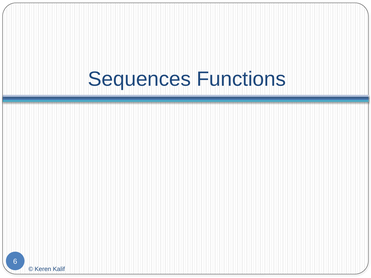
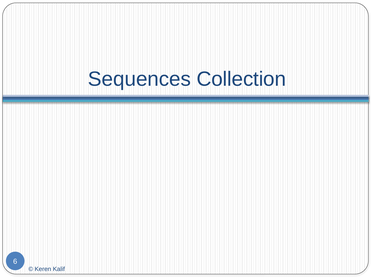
Functions: Functions -> Collection (241, 79)
